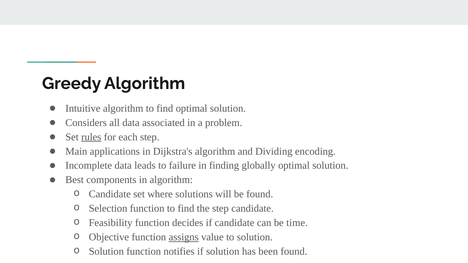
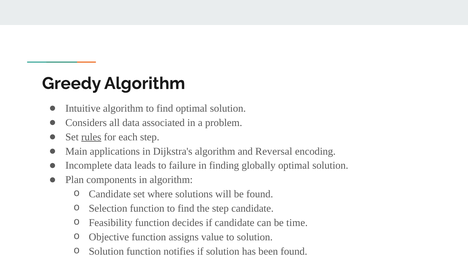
Dividing: Dividing -> Reversal (274, 151)
Best: Best -> Plan (75, 180)
assigns underline: present -> none (184, 237)
